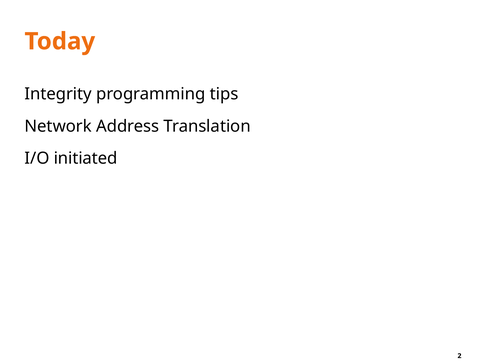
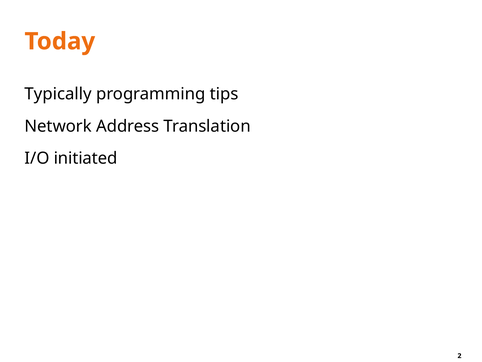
Integrity: Integrity -> Typically (58, 94)
